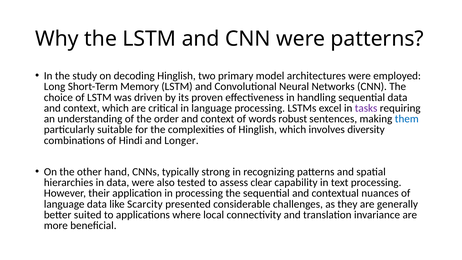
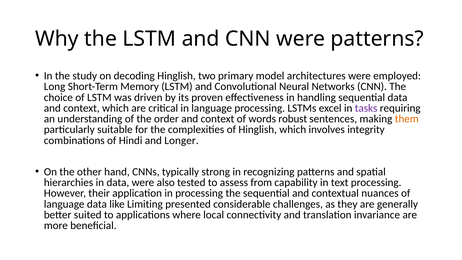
them colour: blue -> orange (407, 119)
diversity: diversity -> integrity (366, 130)
clear: clear -> from (261, 182)
Scarcity: Scarcity -> Limiting (145, 204)
